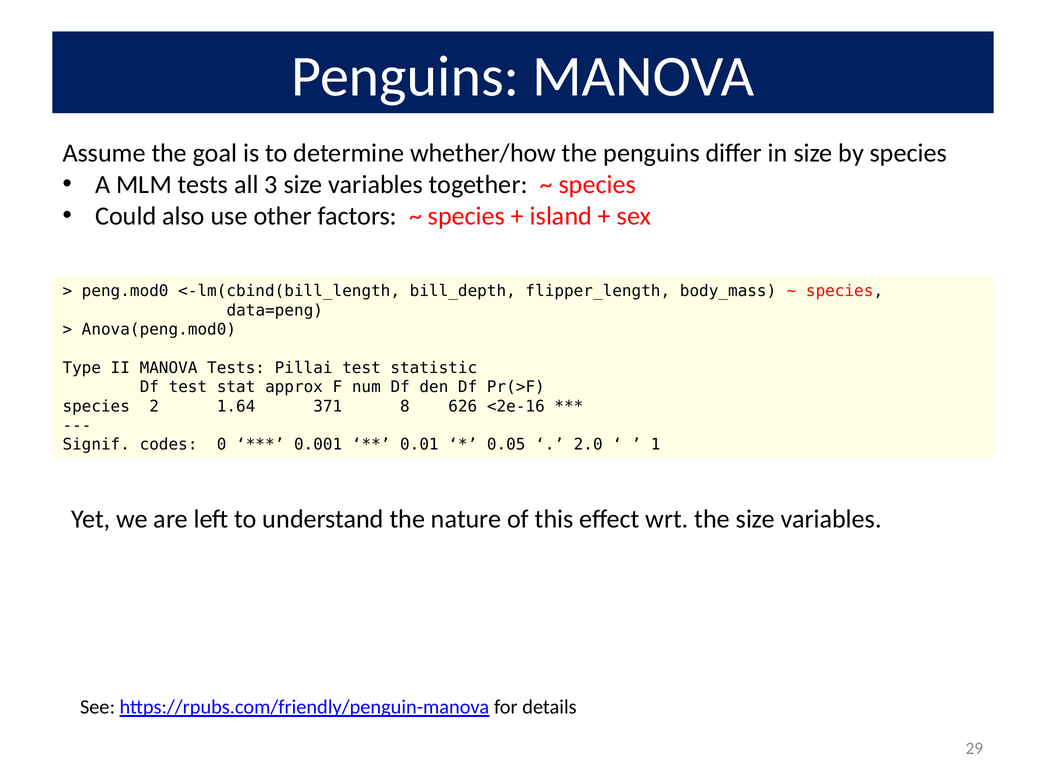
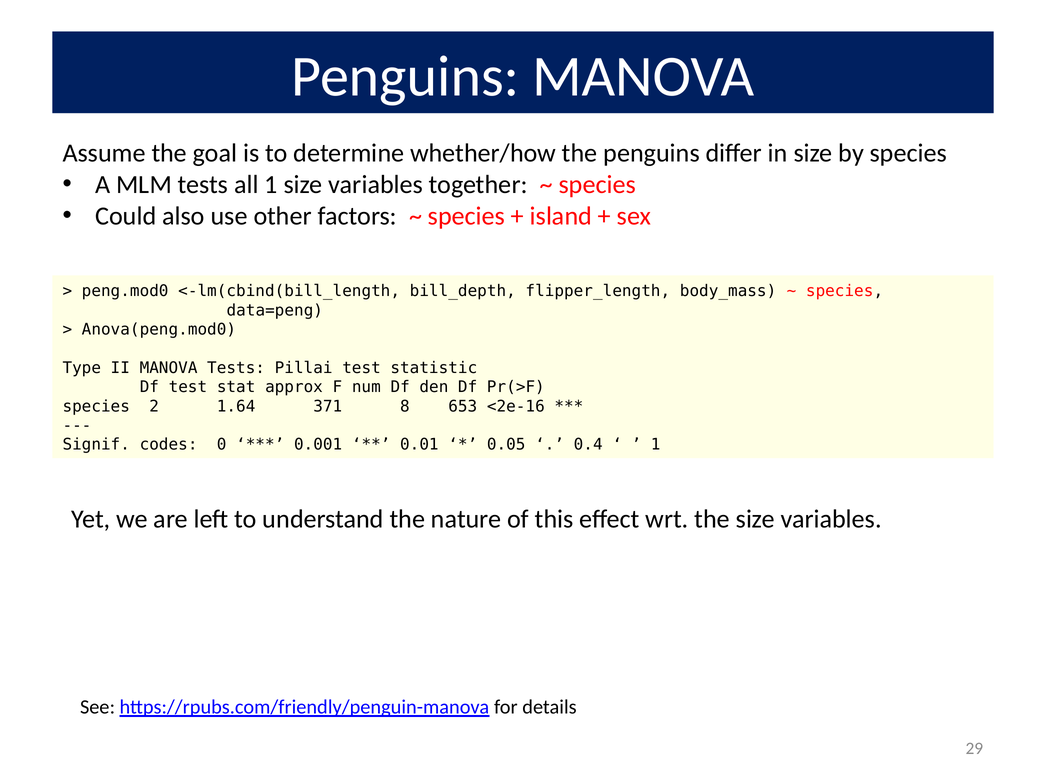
all 3: 3 -> 1 (271, 185)
626: 626 -> 653 (463, 407)
2.0: 2.0 -> 0.4 (588, 445)
